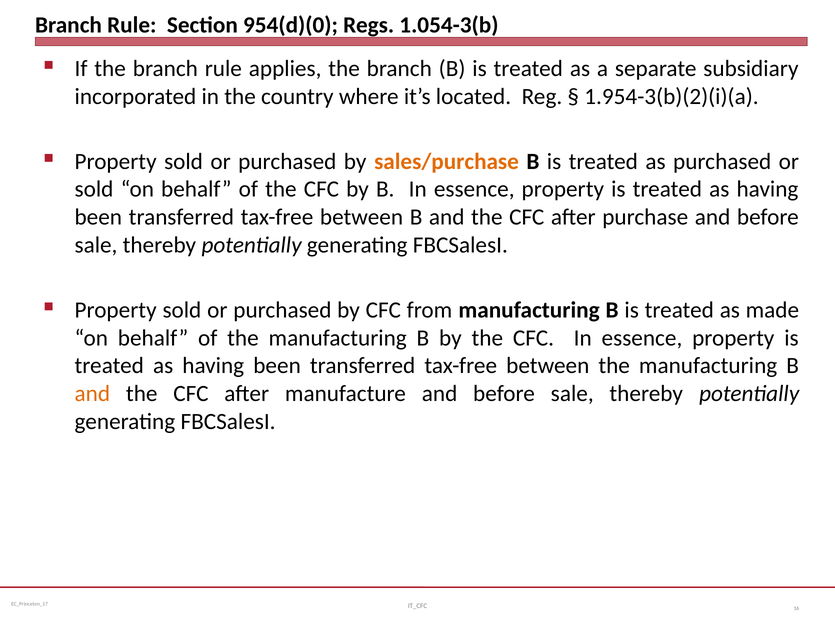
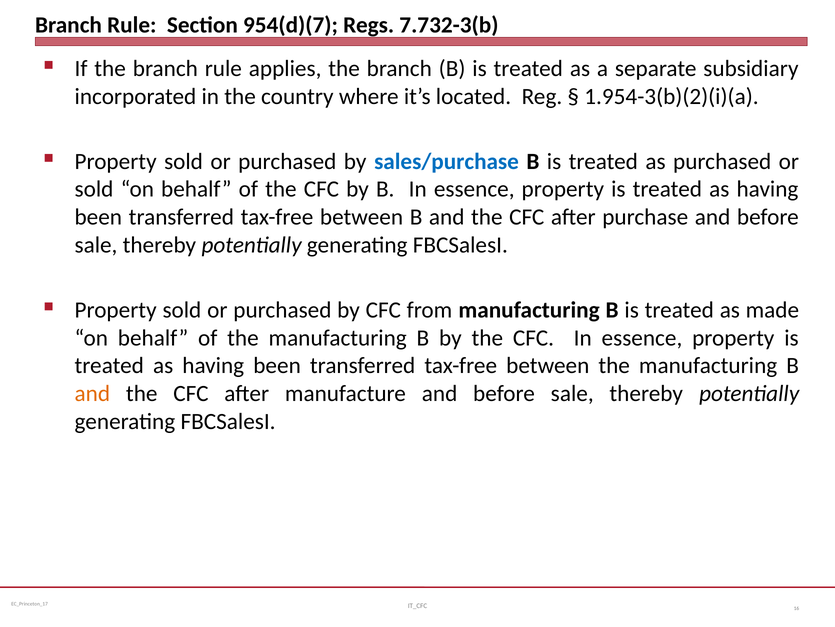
954(d)(0: 954(d)(0 -> 954(d)(7 (291, 25)
1.054-3(b: 1.054-3(b -> 7.732-3(b (449, 25)
sales/purchase colour: orange -> blue (447, 161)
